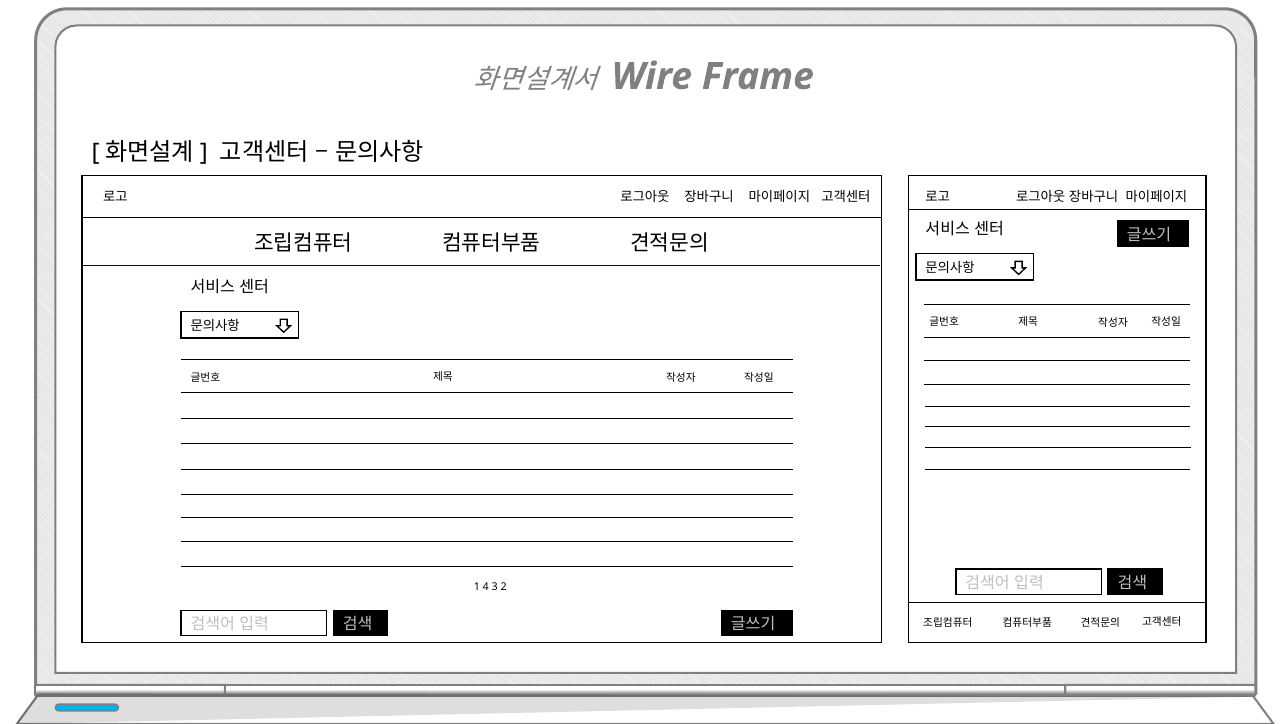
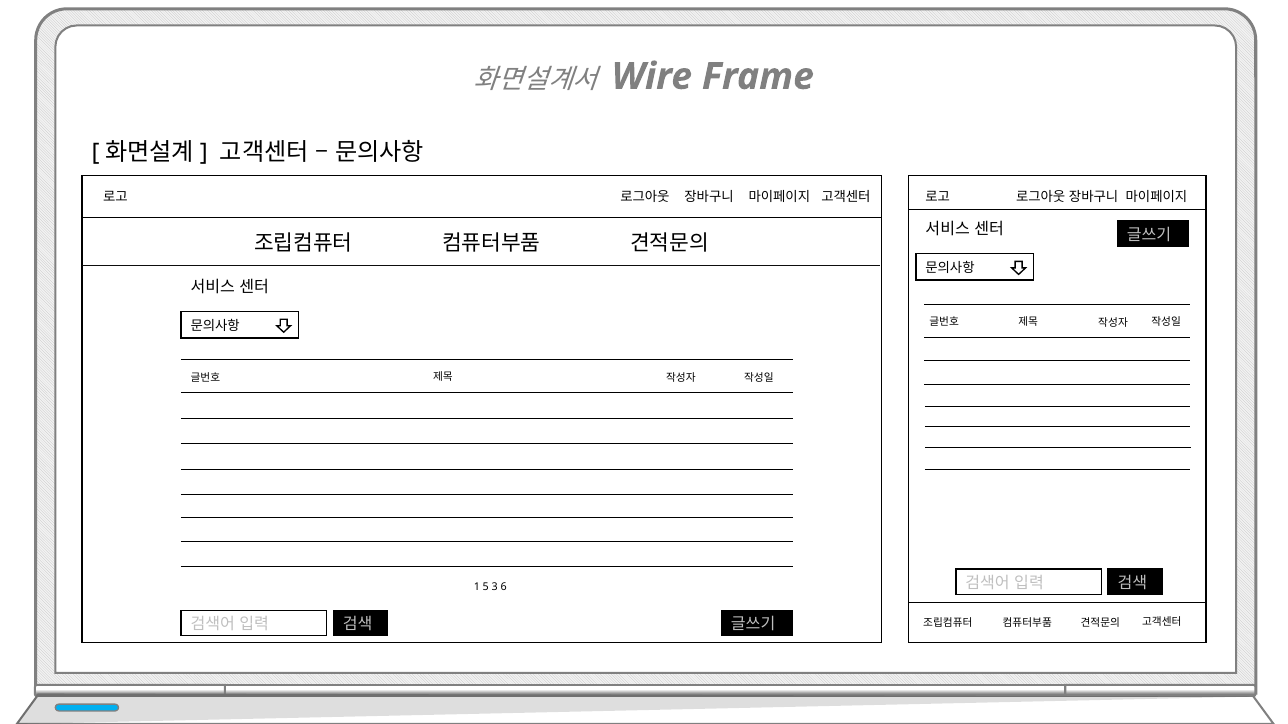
4: 4 -> 5 (486, 587)
2: 2 -> 6 (504, 587)
